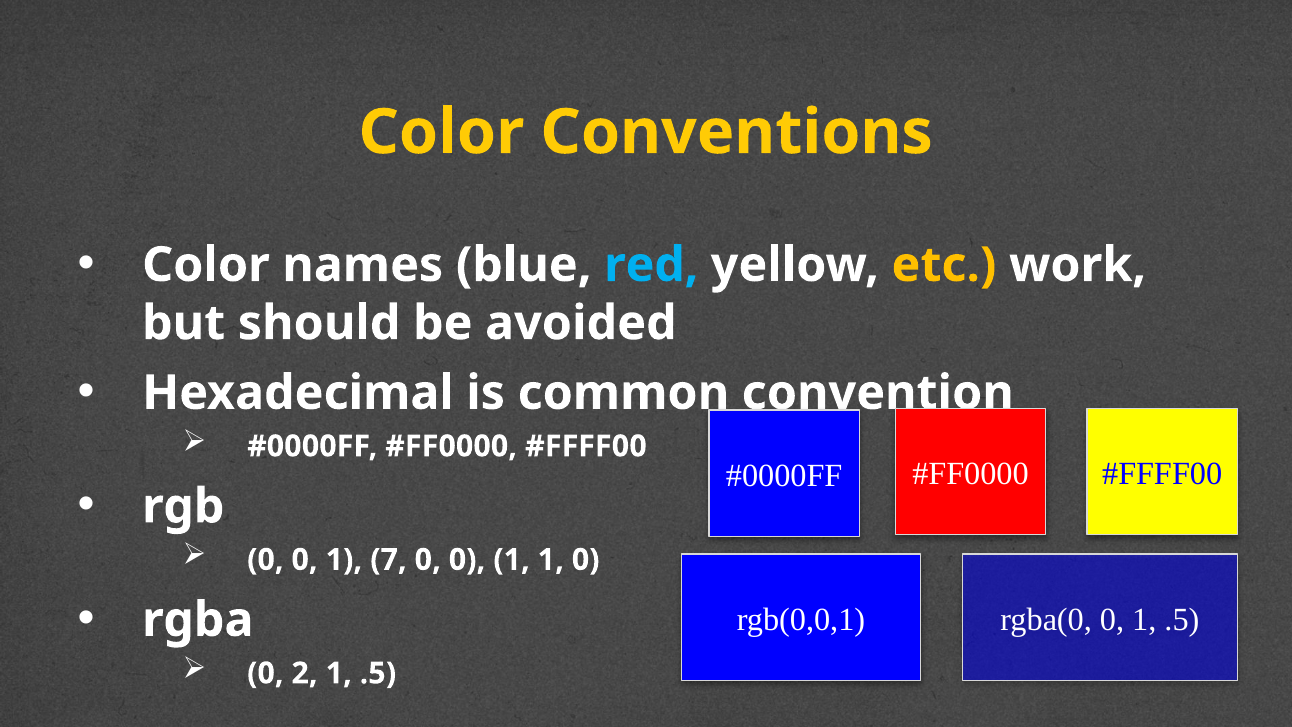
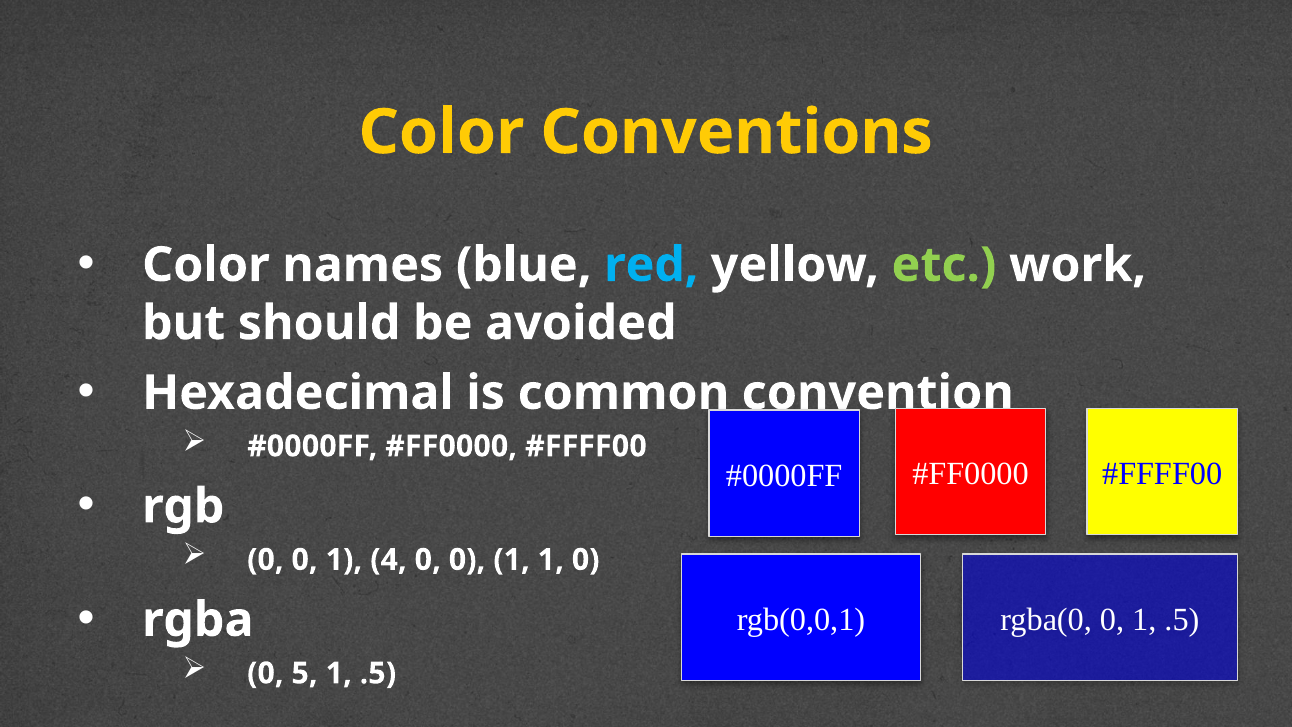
etc colour: yellow -> light green (944, 265)
7: 7 -> 4 (388, 560)
2: 2 -> 5 (305, 673)
